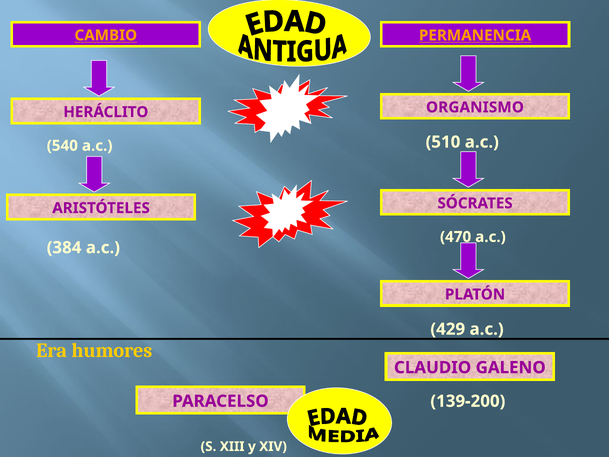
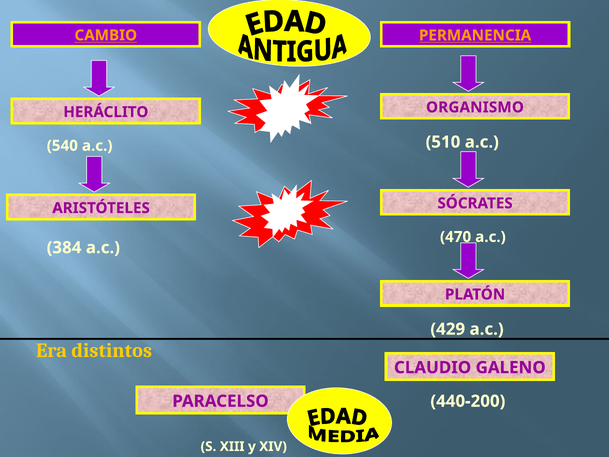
humores: humores -> distintos (112, 350)
139-200: 139-200 -> 440-200 (468, 401)
